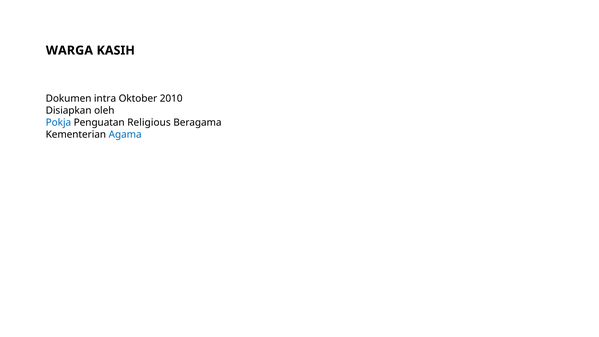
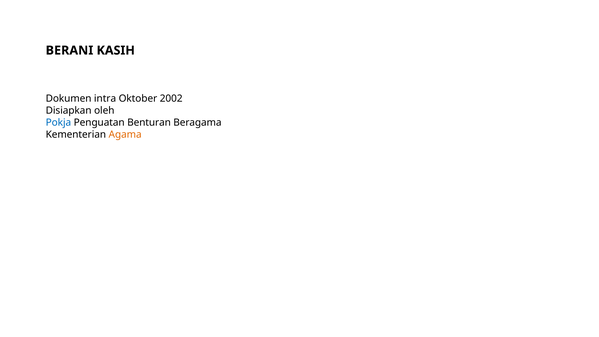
WARGA: WARGA -> BERANI (69, 50)
2010: 2010 -> 2002 (171, 99)
Religious: Religious -> Benturan (149, 123)
Agama colour: blue -> orange (125, 134)
